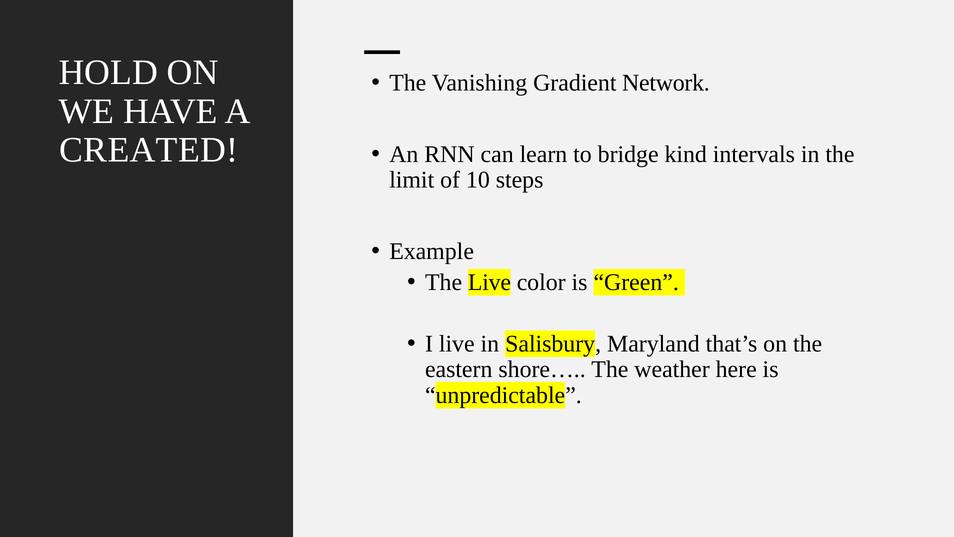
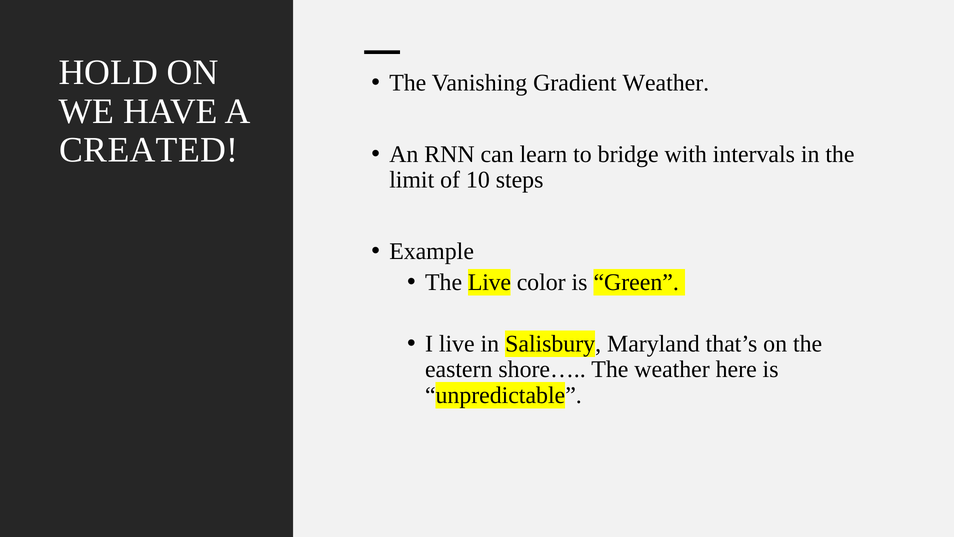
Gradient Network: Network -> Weather (666, 83)
kind: kind -> with (686, 154)
